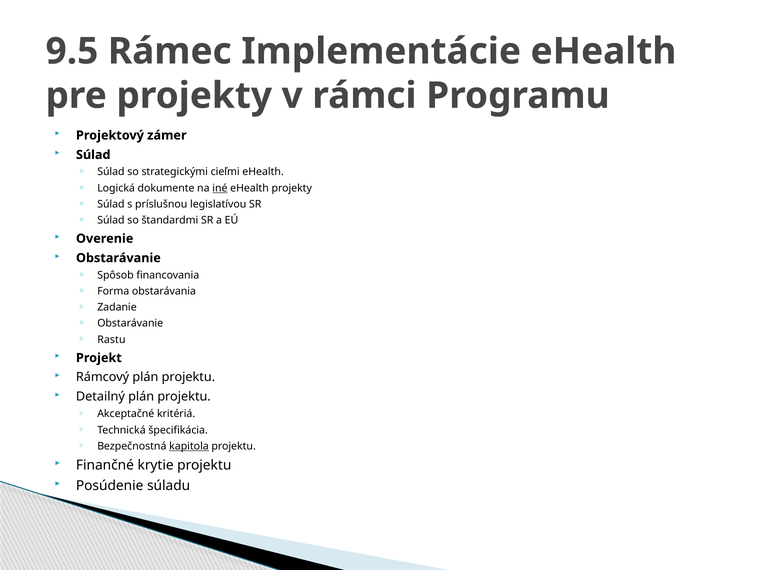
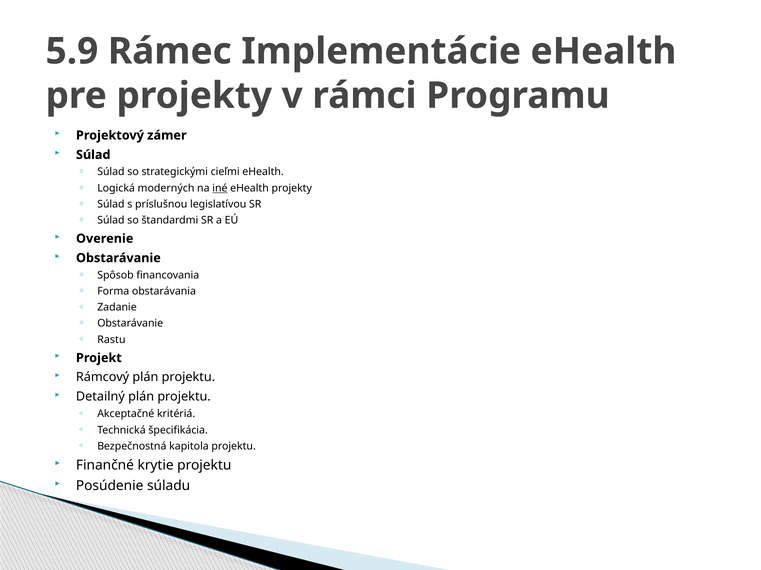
9.5: 9.5 -> 5.9 (72, 51)
dokumente: dokumente -> moderných (166, 188)
kapitola underline: present -> none (189, 447)
